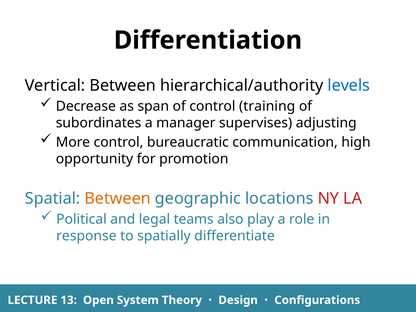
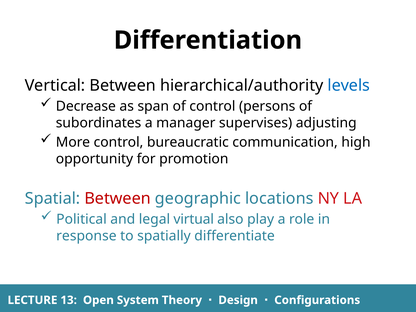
training: training -> persons (267, 106)
Between colour: orange -> red (118, 199)
teams: teams -> virtual (194, 219)
